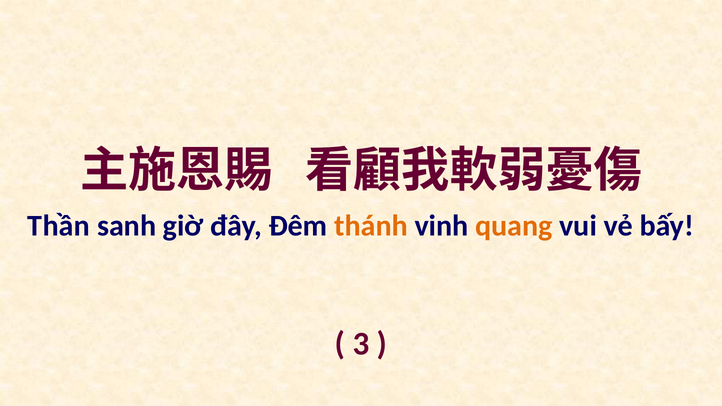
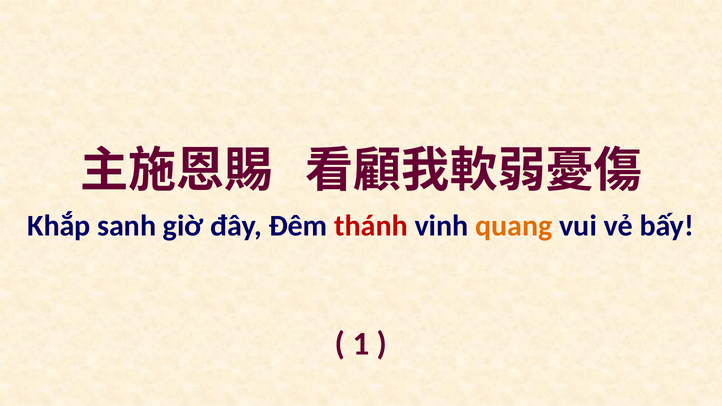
Thần: Thần -> Khắp (59, 226)
thánh colour: orange -> red (371, 226)
3: 3 -> 1 (361, 344)
